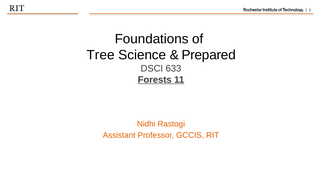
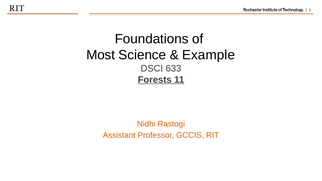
Tree: Tree -> Most (101, 55)
Prepared: Prepared -> Example (209, 55)
